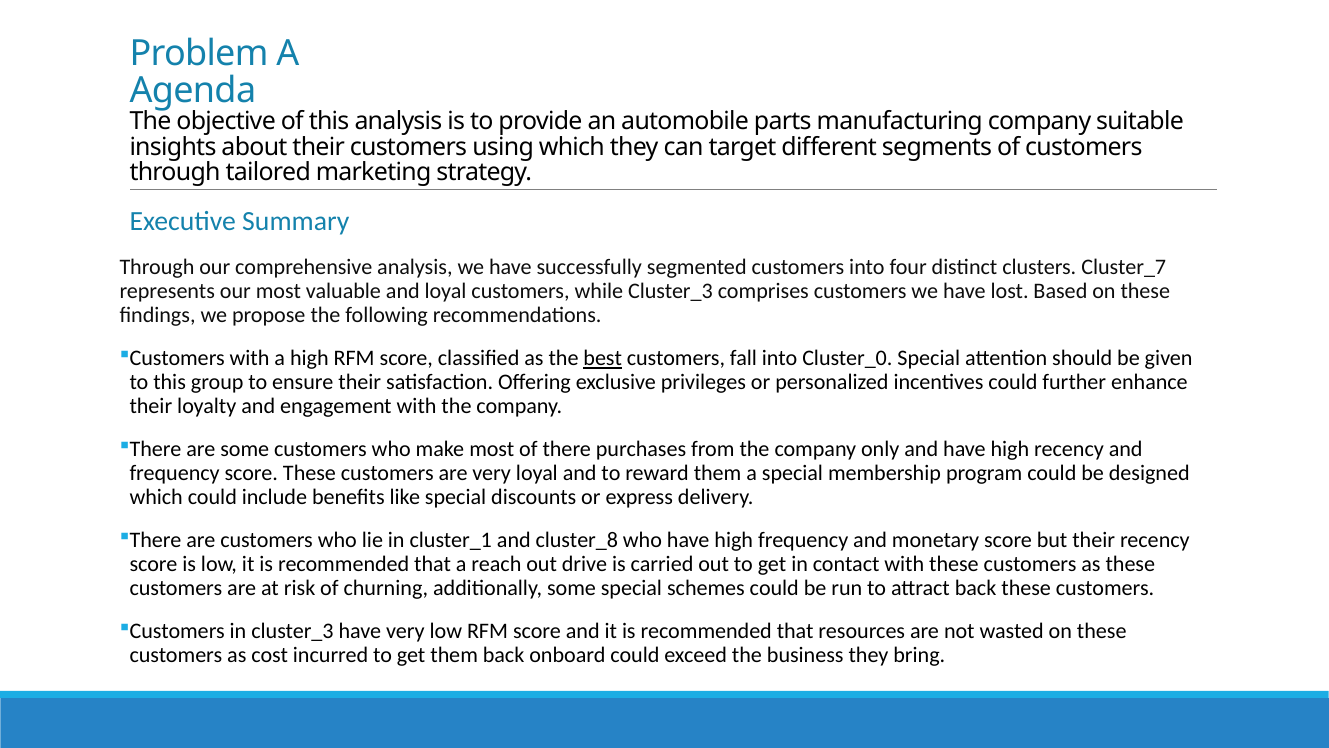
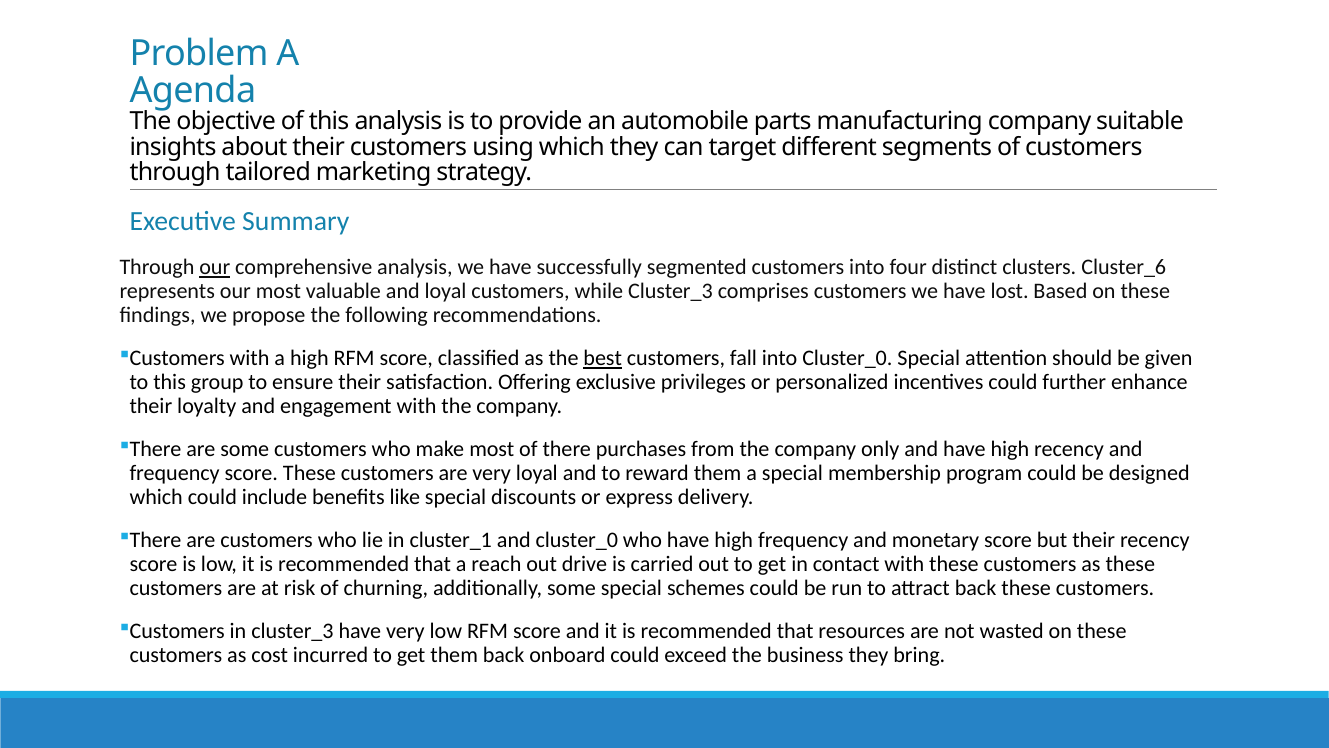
our underline: none -> present (215, 267)
Cluster_7: Cluster_7 -> Cluster_6 (1124, 267)
and cluster_8: cluster_8 -> cluster_0 (577, 540)
